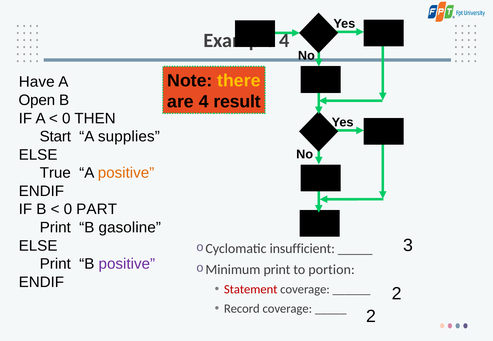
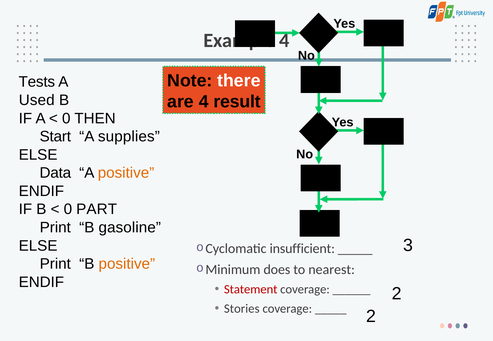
there colour: yellow -> white (239, 81)
Have: Have -> Tests (37, 82)
Open: Open -> Used (37, 100)
True: True -> Data (55, 173)
positive colour: purple -> orange (127, 264)
print: print -> does (277, 270)
portion: portion -> nearest (332, 270)
Record: Record -> Stories (242, 309)
